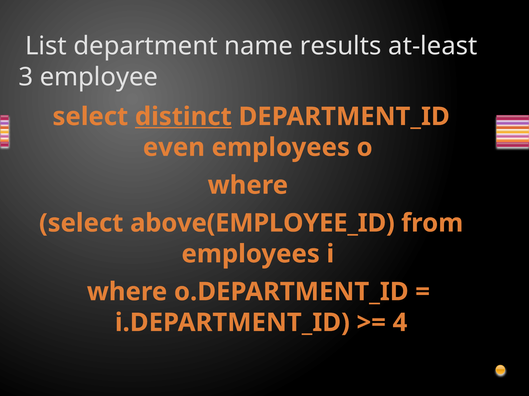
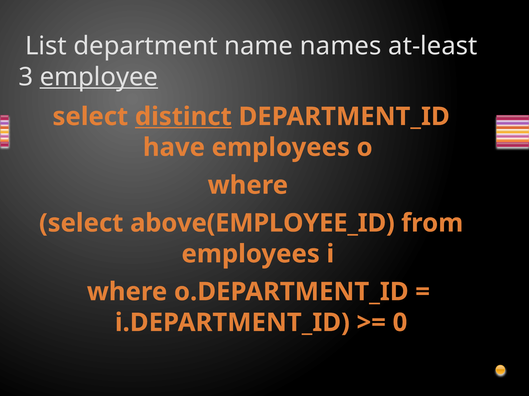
results: results -> names (341, 46)
employee underline: none -> present (99, 77)
even: even -> have (174, 148)
4: 4 -> 0 (400, 323)
